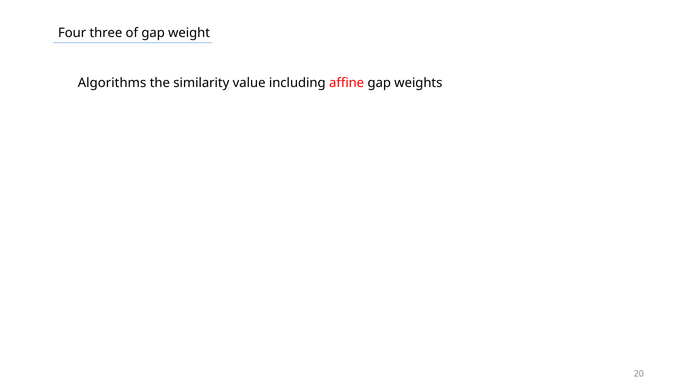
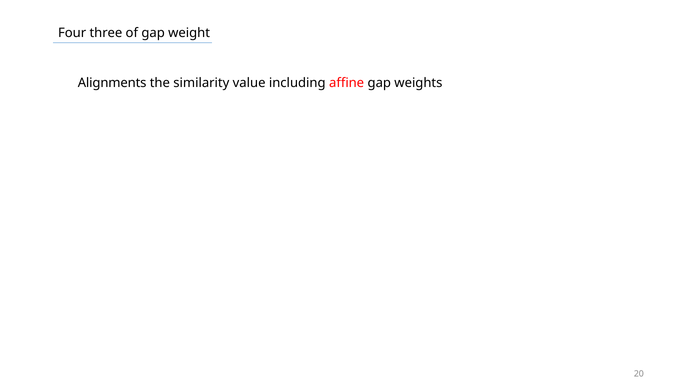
Algorithms: Algorithms -> Alignments (112, 83)
